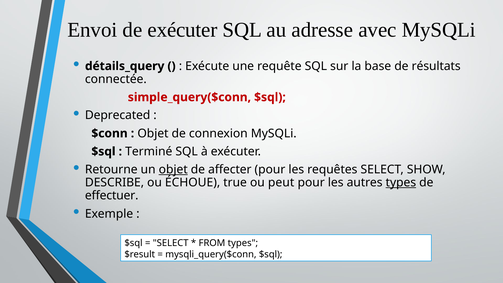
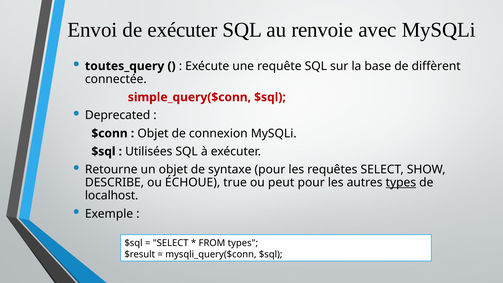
adresse: adresse -> renvoie (322, 30)
détails_query: détails_query -> toutes_query (125, 66)
résultats: résultats -> diffèrent (436, 66)
Terminé: Terminé -> Utilisées (149, 151)
objet underline: present -> none (173, 170)
affecter: affecter -> syntaxe (230, 170)
effectuer: effectuer -> localhost (112, 196)
